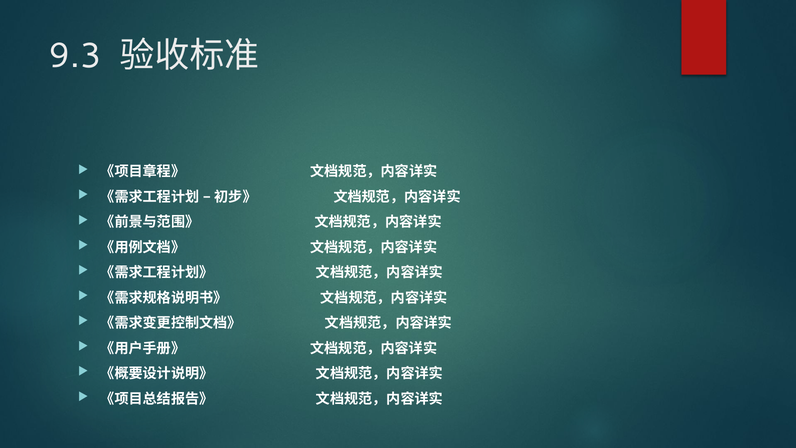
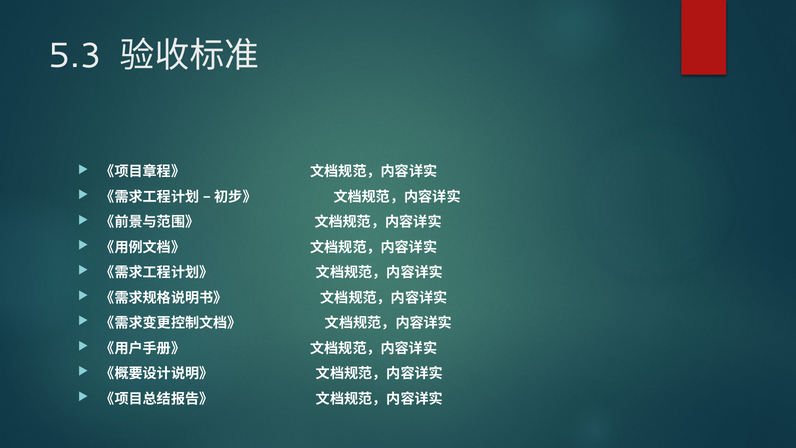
9.3: 9.3 -> 5.3 (75, 56)
